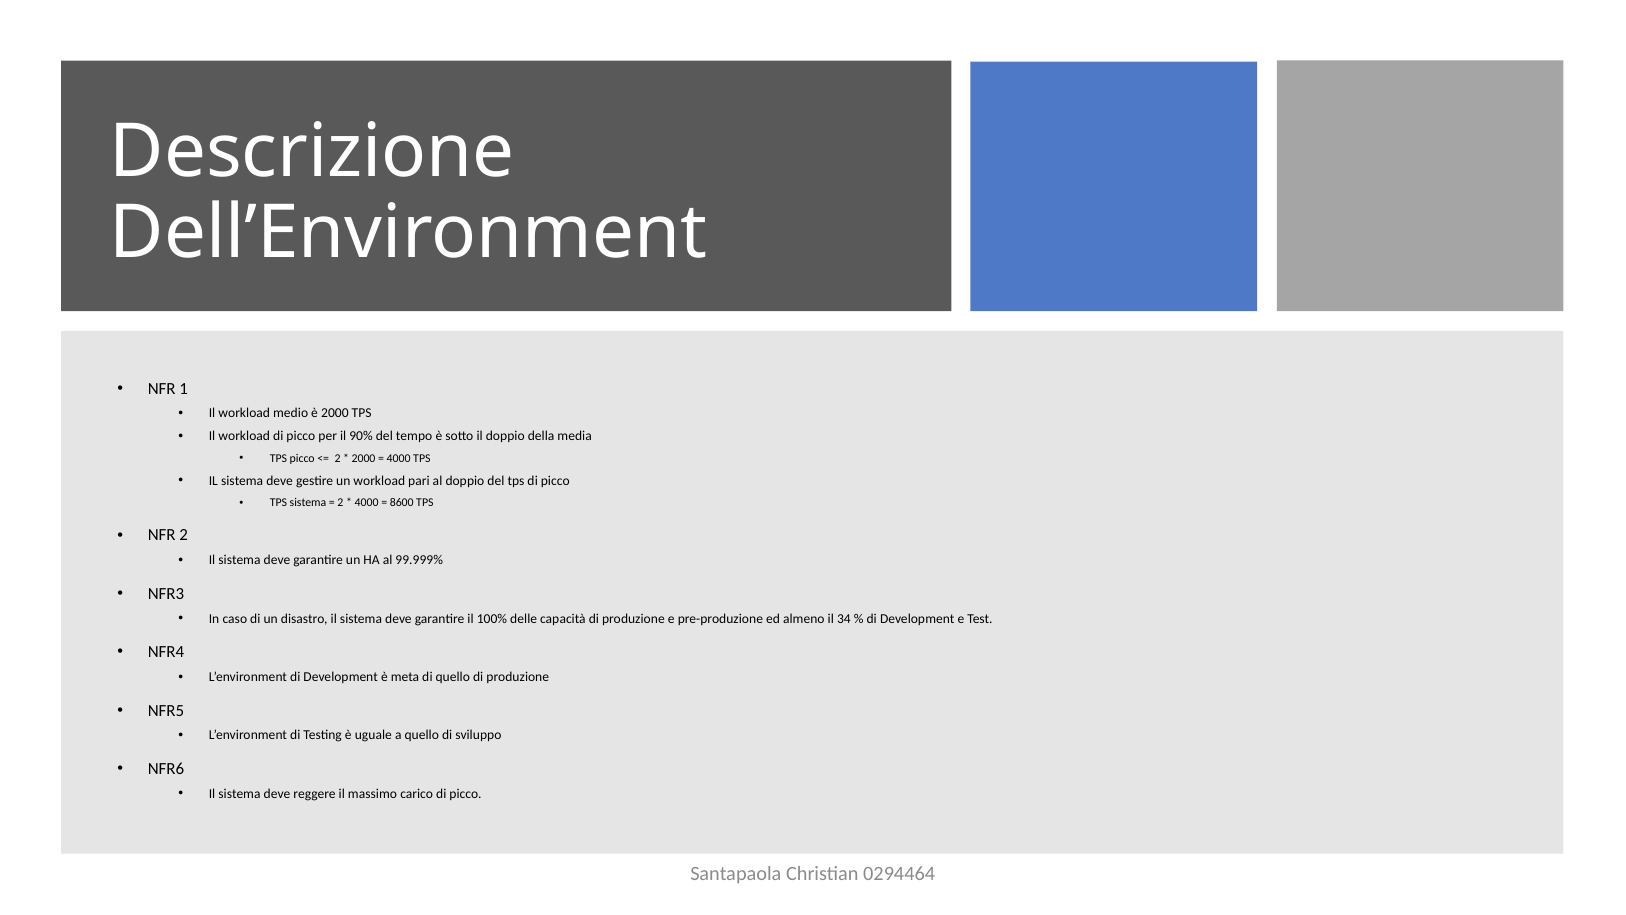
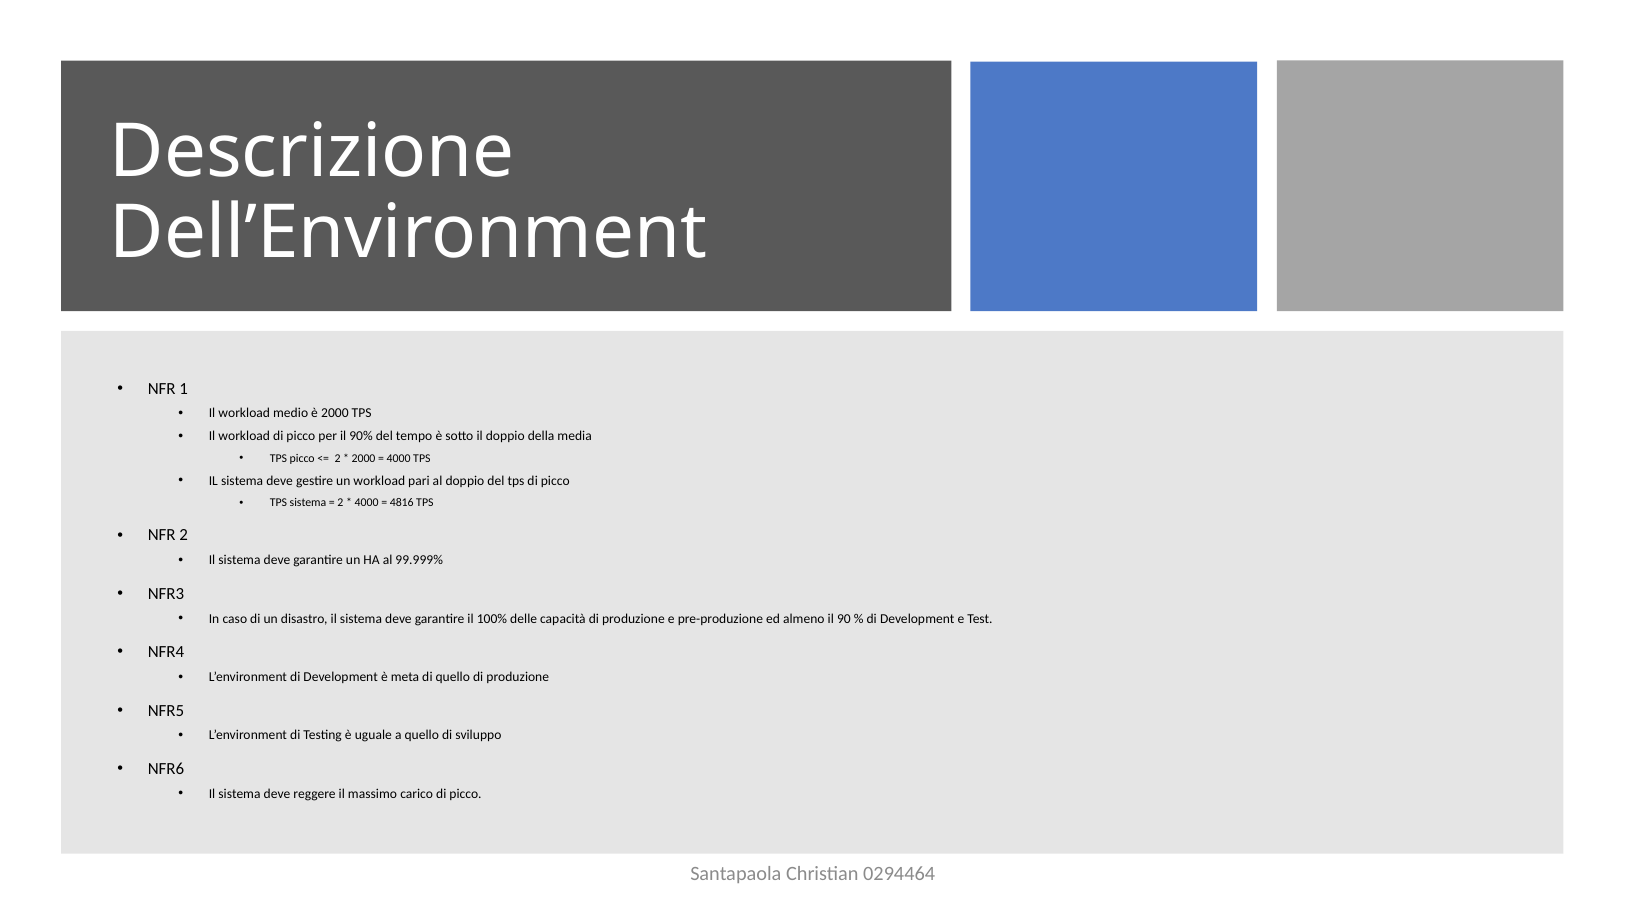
8600: 8600 -> 4816 (402, 503)
34: 34 -> 90 (844, 618)
